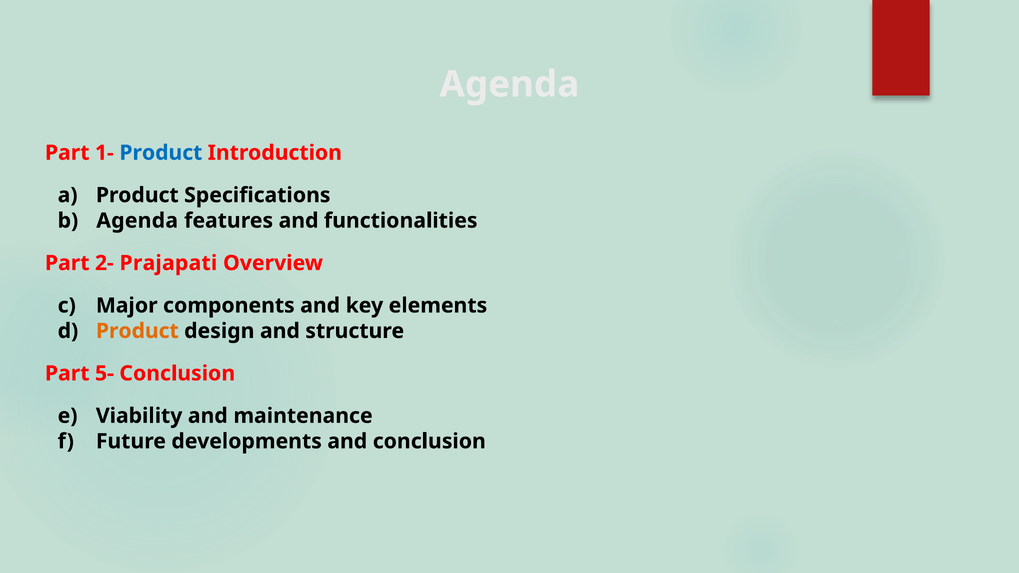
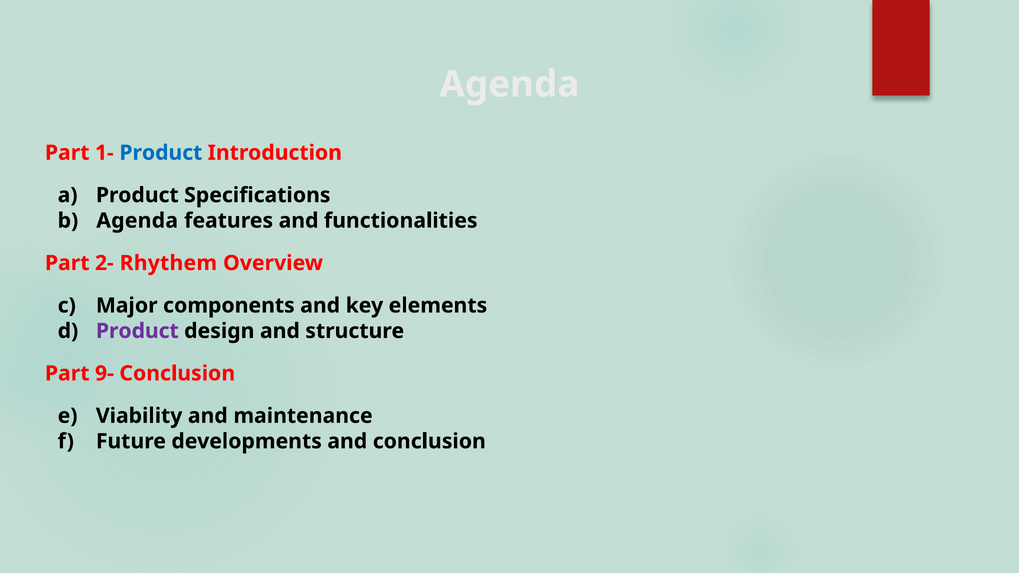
Prajapati: Prajapati -> Rhythem (168, 263)
Product colour: orange -> purple (137, 331)
5-: 5- -> 9- (104, 374)
